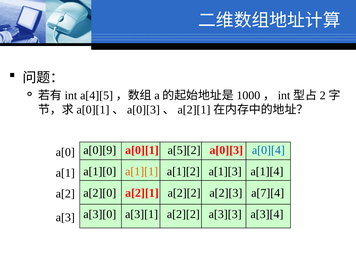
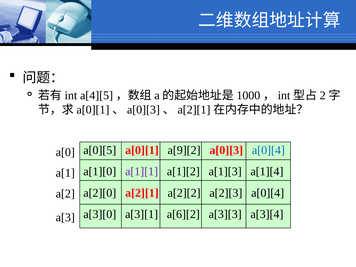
a[0][9: a[0][9 -> a[0][5 (100, 150)
a[5][2: a[5][2 -> a[9][2 (184, 150)
a[1][1 colour: orange -> purple (142, 172)
a[2][3 a[7][4: a[7][4 -> a[0][4 (268, 193)
a[3][1 a[2][2: a[2][2 -> a[6][2 (183, 214)
